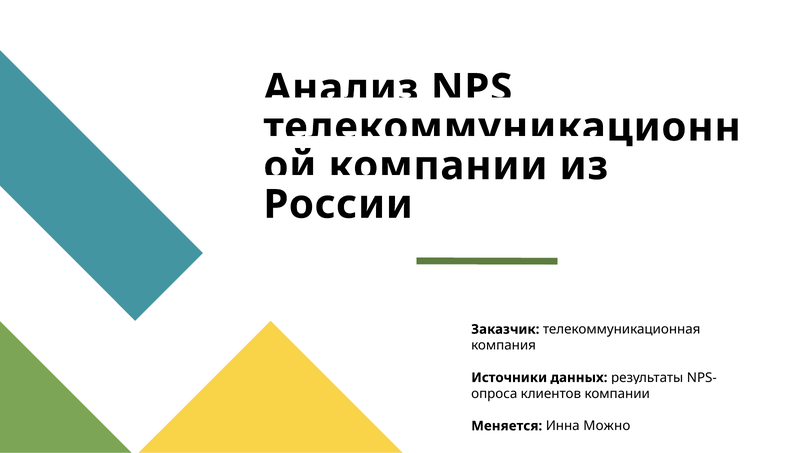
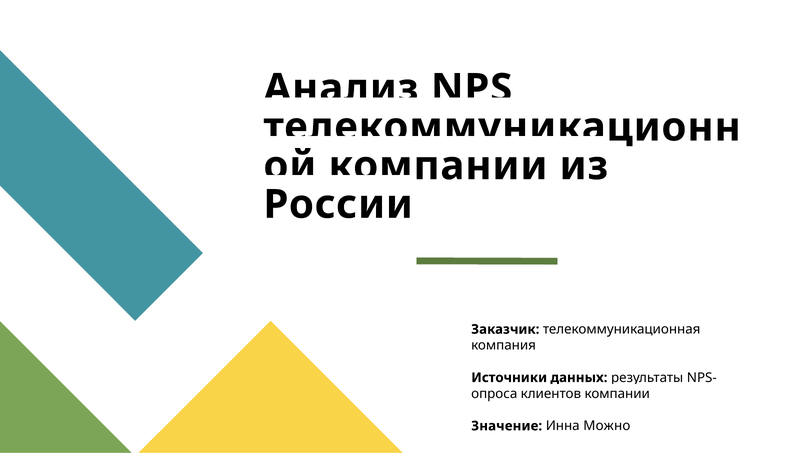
Меняется: Меняется -> Значение (507, 426)
